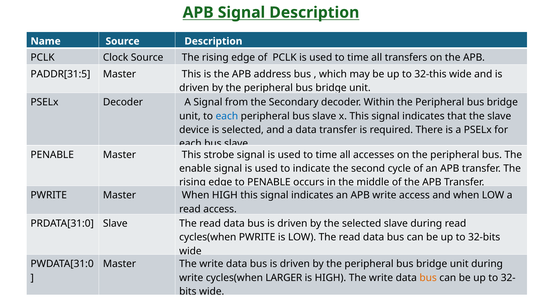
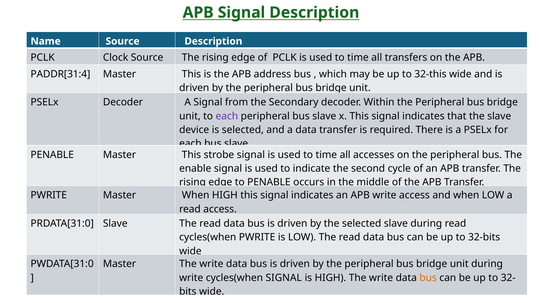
PADDR[31:5: PADDR[31:5 -> PADDR[31:4 (60, 74)
each colour: blue -> purple (227, 116)
cycles(when LARGER: LARGER -> SIGNAL (284, 278)
